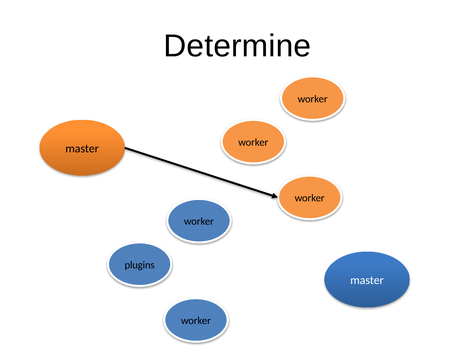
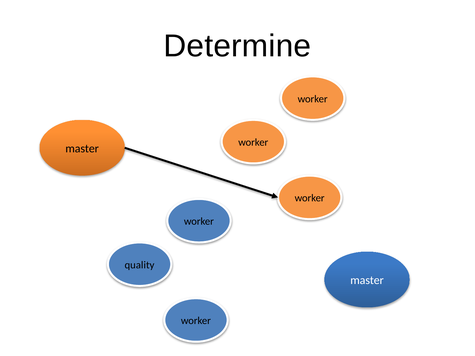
plugins: plugins -> quality (139, 265)
